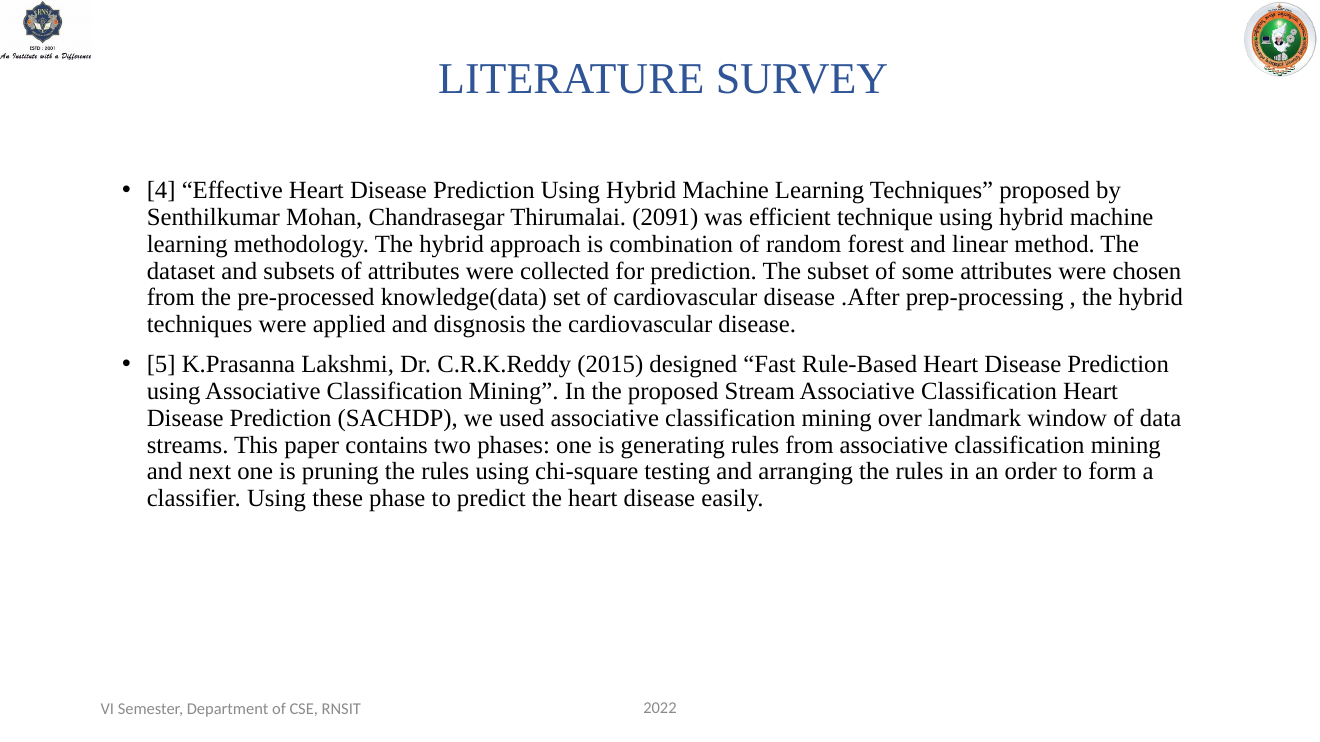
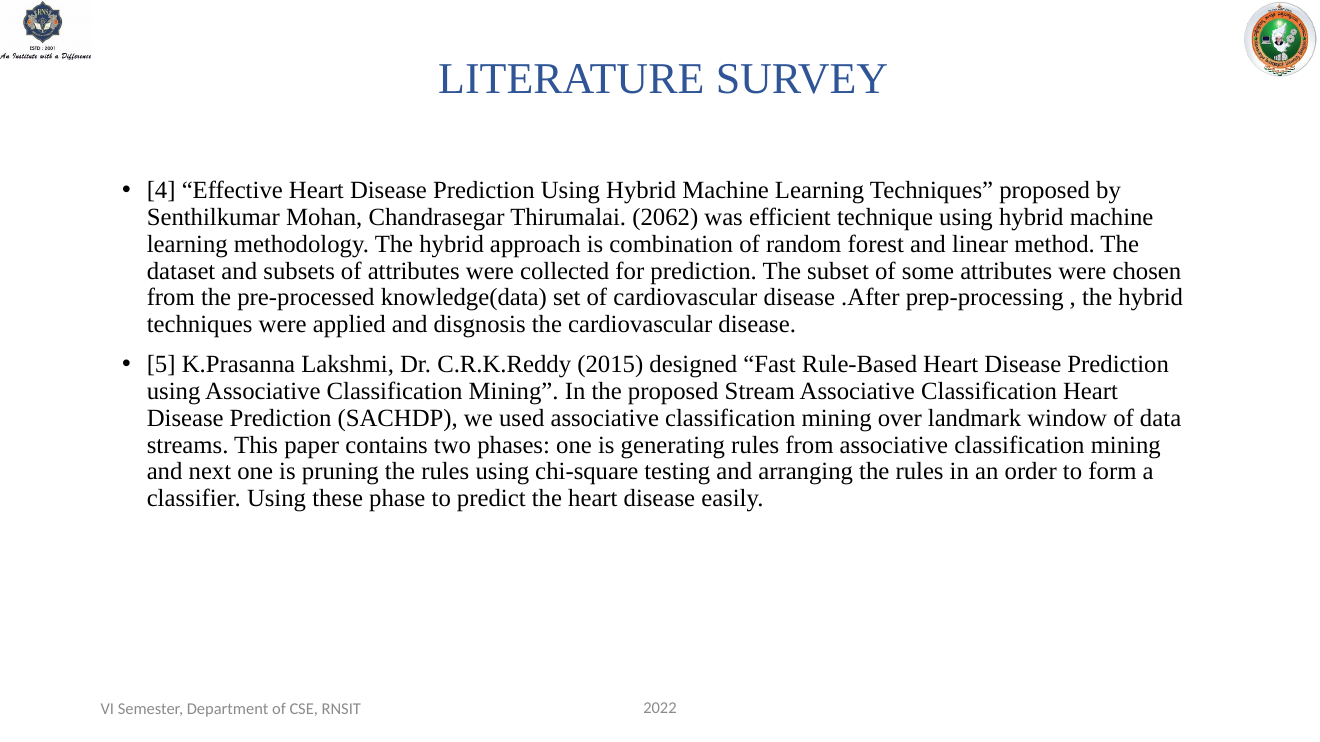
2091: 2091 -> 2062 (665, 218)
